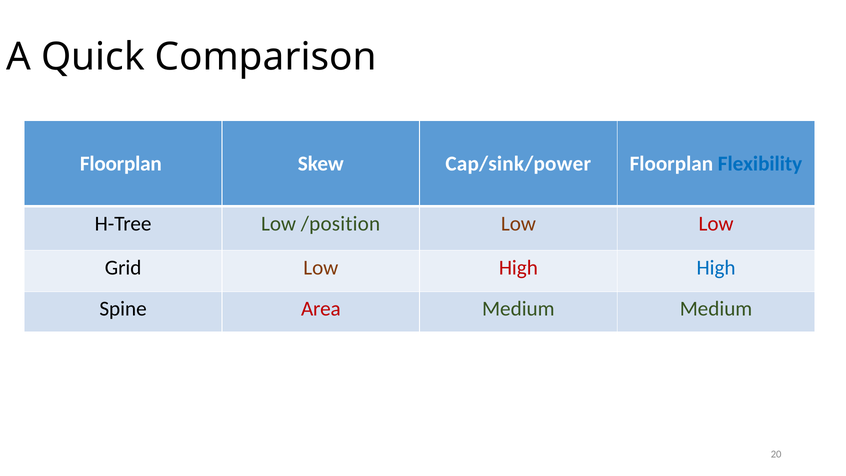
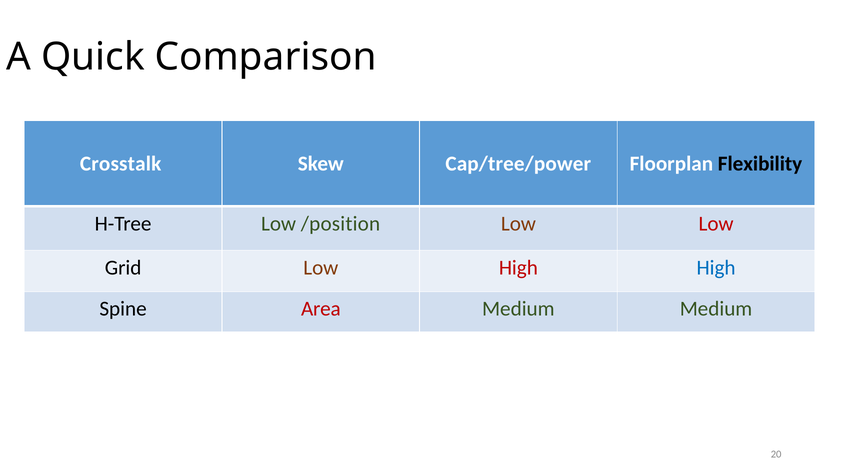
Floorplan: Floorplan -> Crosstalk (121, 163)
Cap/sink/power: Cap/sink/power -> Cap/tree/power (518, 163)
Flexibility colour: blue -> black (760, 163)
